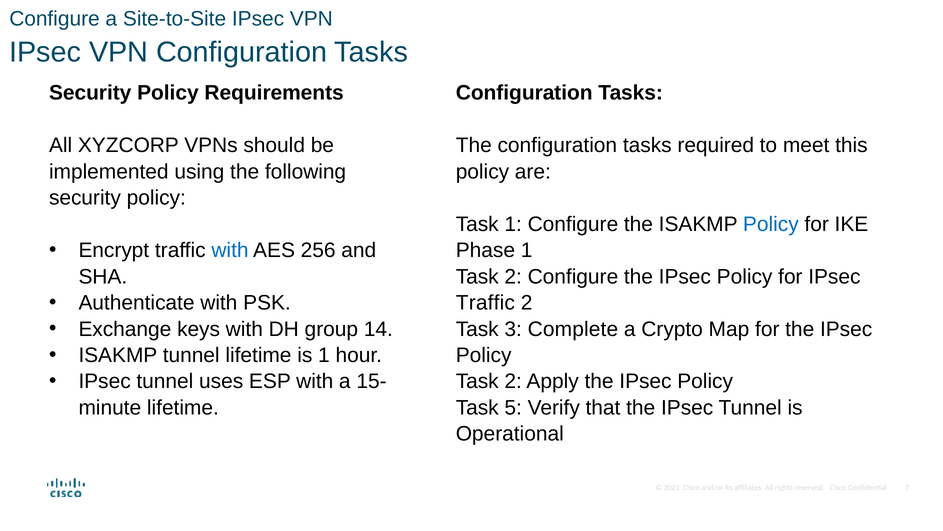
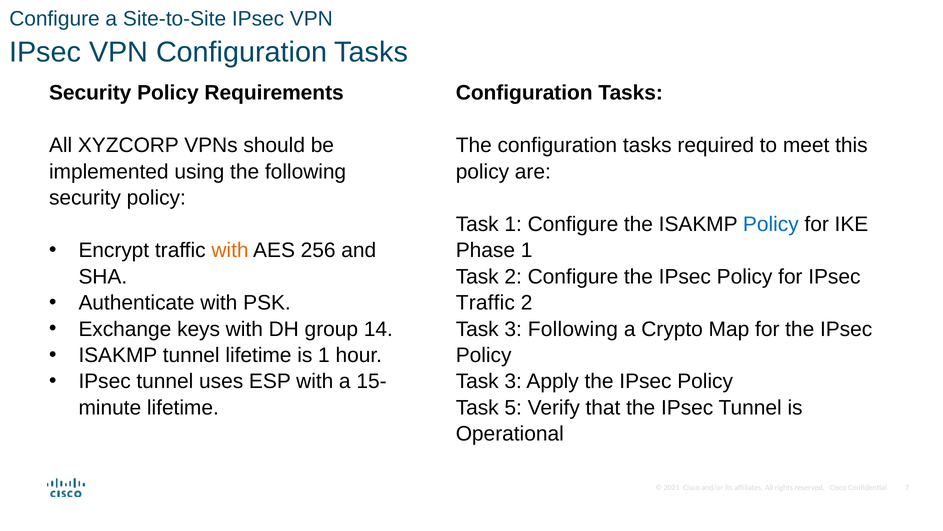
with colour: blue -> orange (230, 250)
3 Complete: Complete -> Following (573, 329)
2: 2 -> 3 (513, 381)
